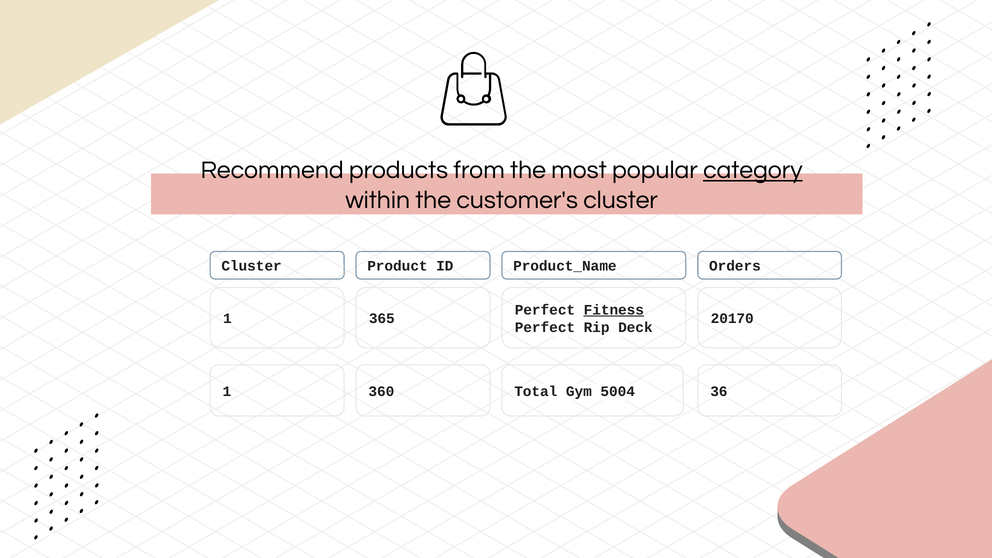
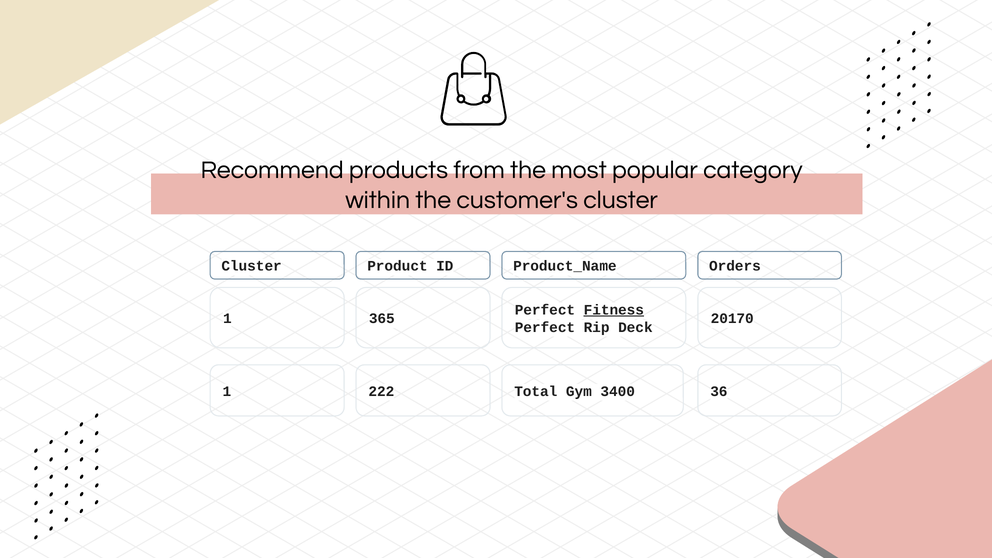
category underline: present -> none (753, 170)
360: 360 -> 222 (381, 391)
5004: 5004 -> 3400 (618, 391)
